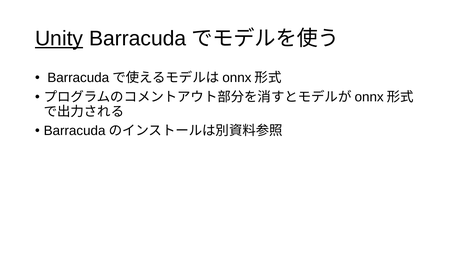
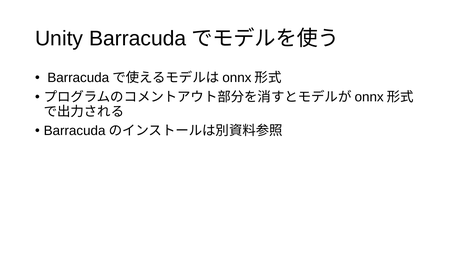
Unity underline: present -> none (59, 39)
